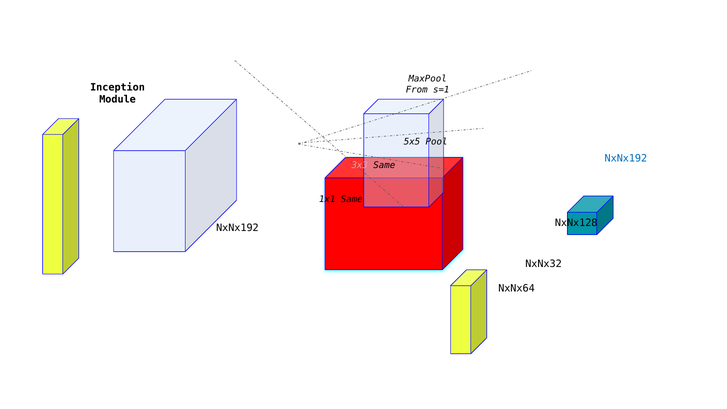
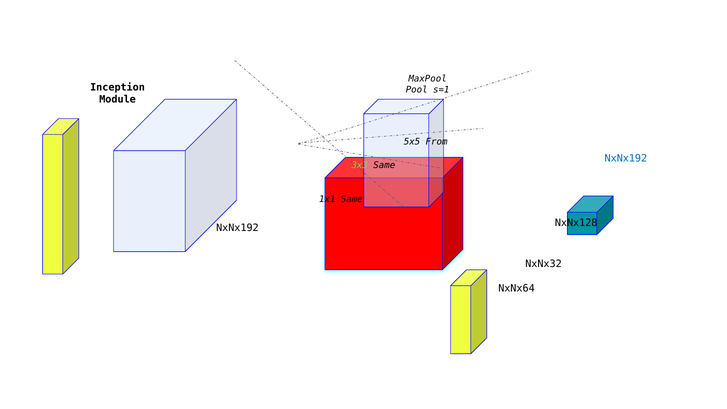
From: From -> Pool (417, 90)
Pool: Pool -> From (437, 142)
3x3 colour: pink -> light green (360, 165)
